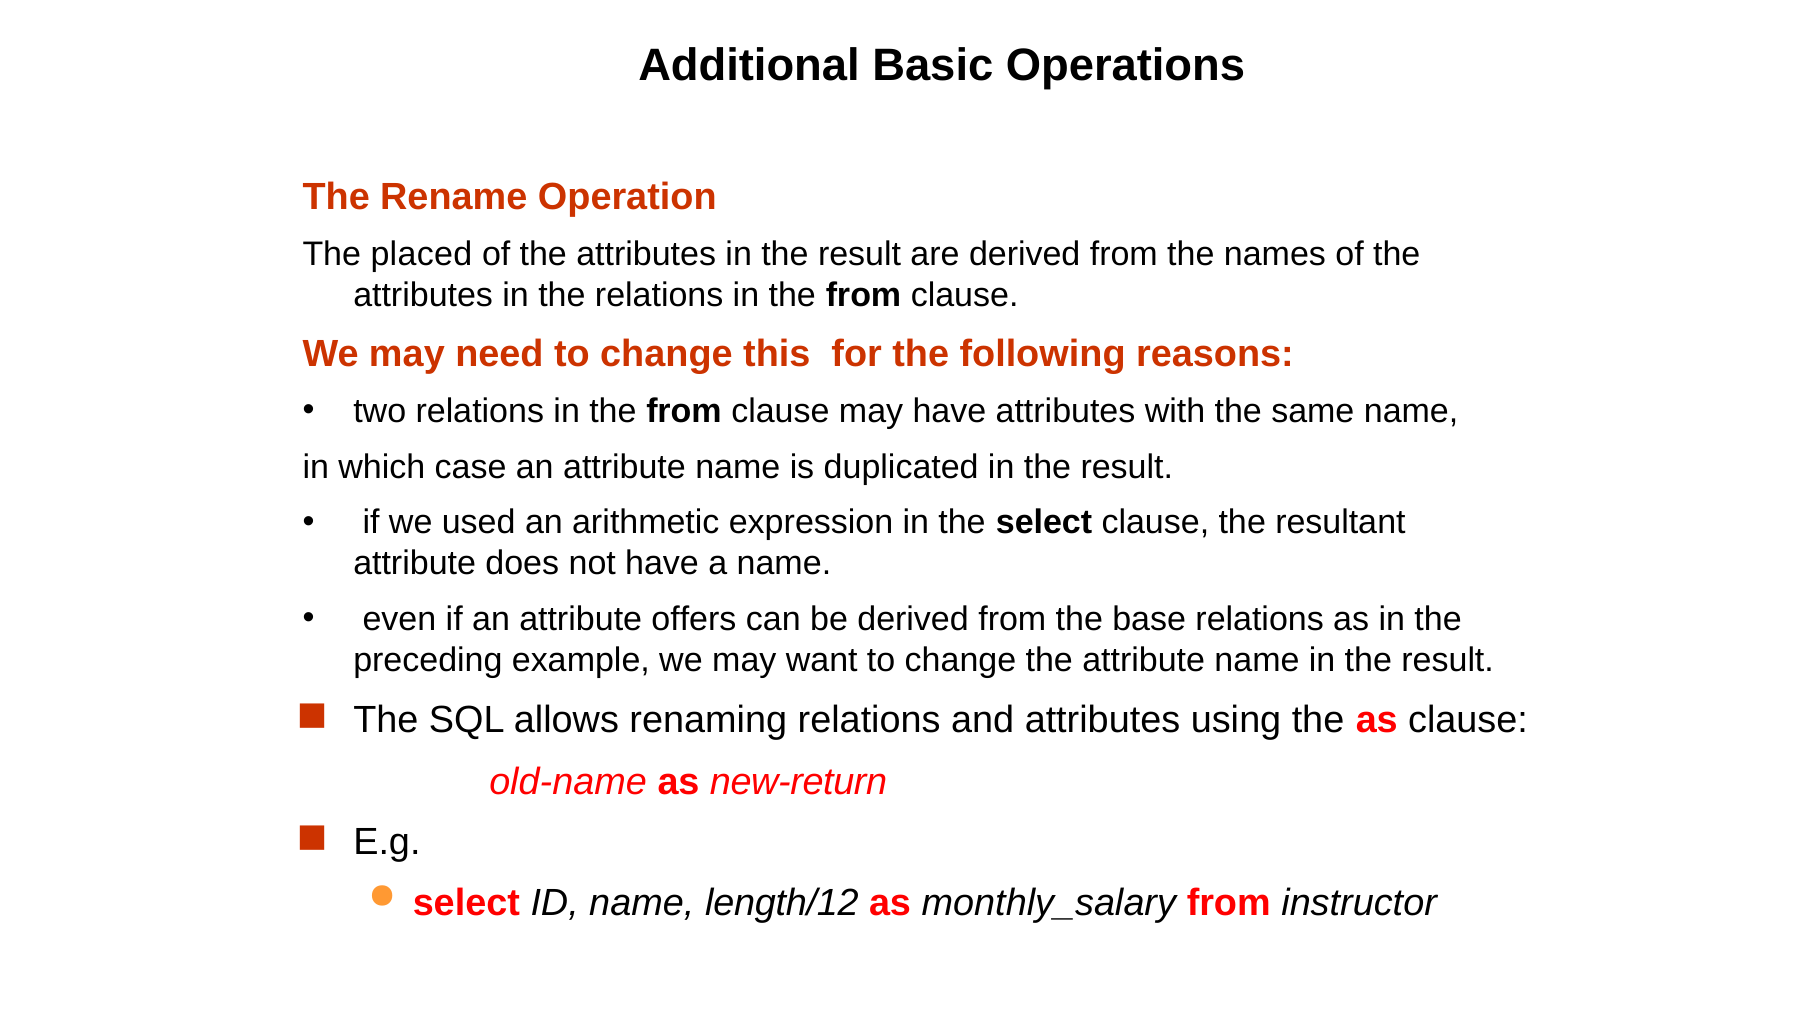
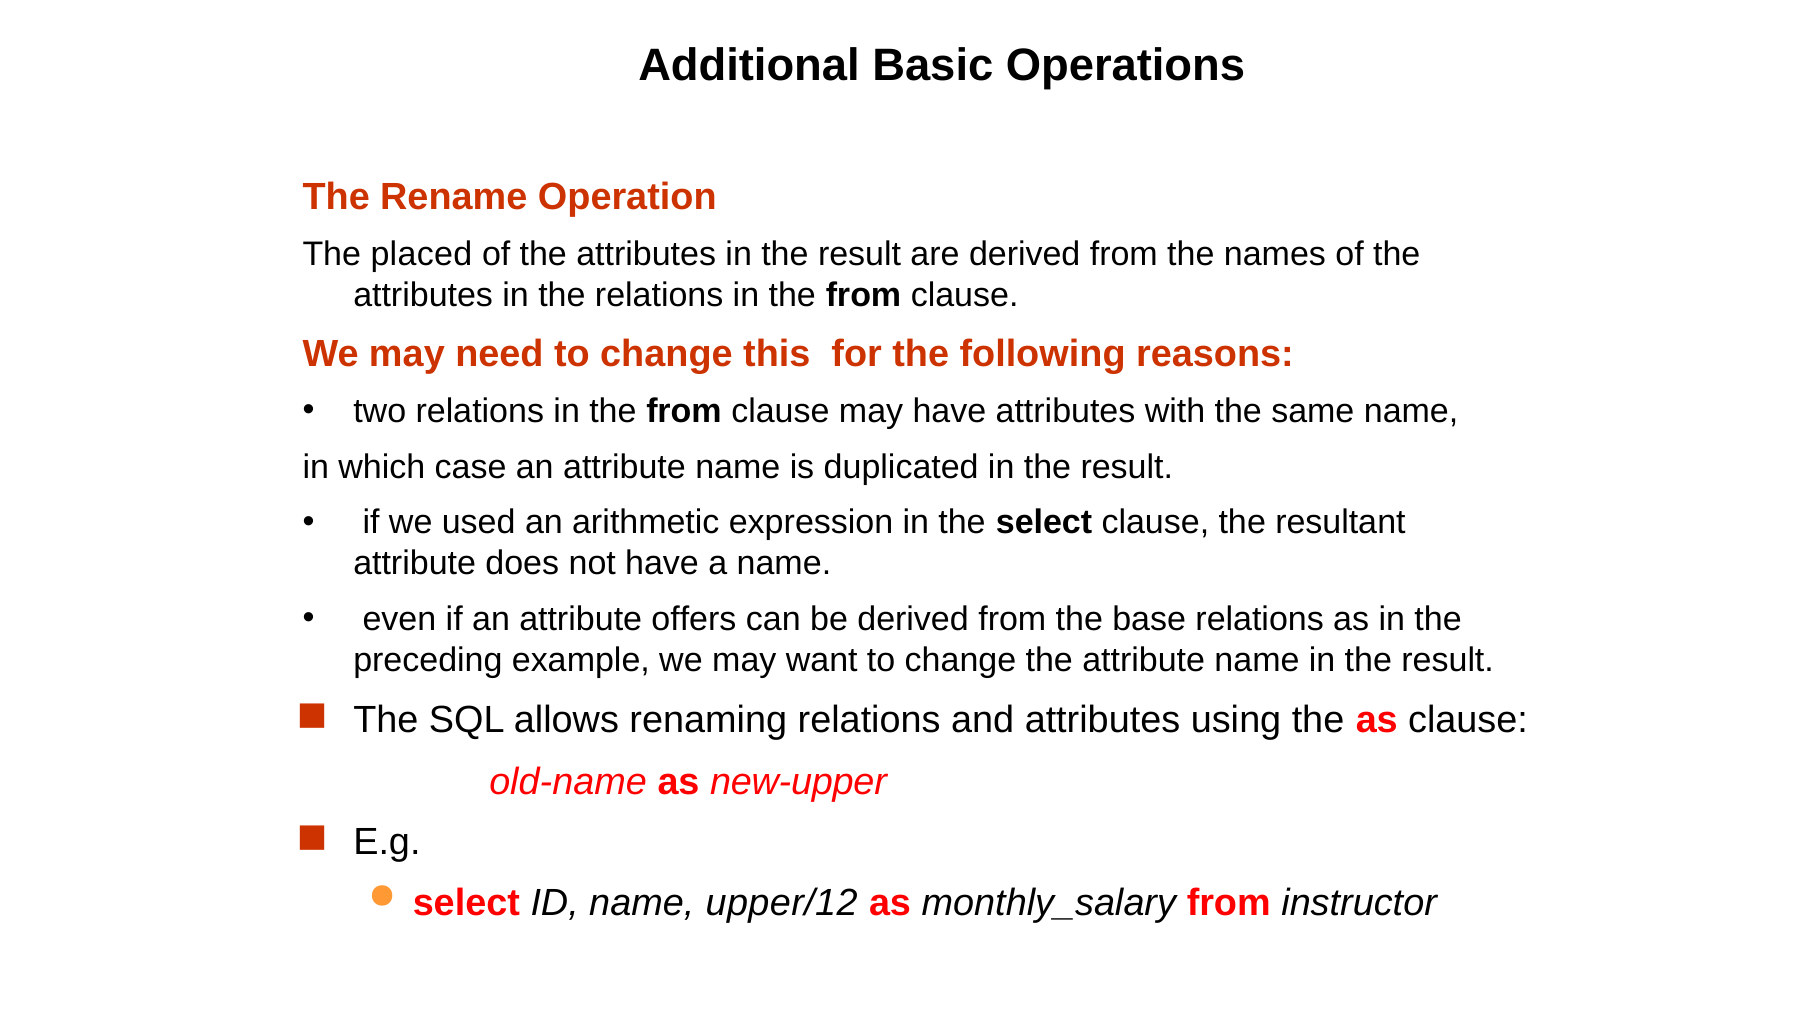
new-return: new-return -> new-upper (798, 782)
length/12: length/12 -> upper/12 (782, 902)
